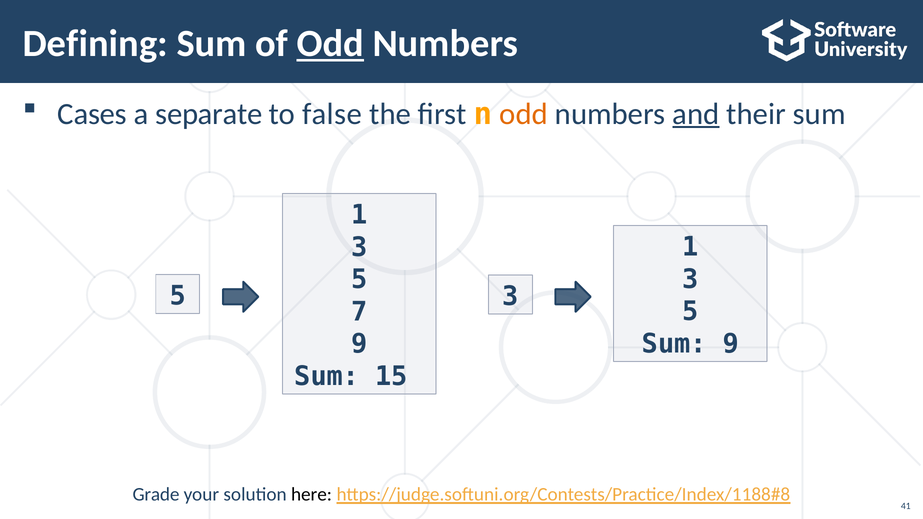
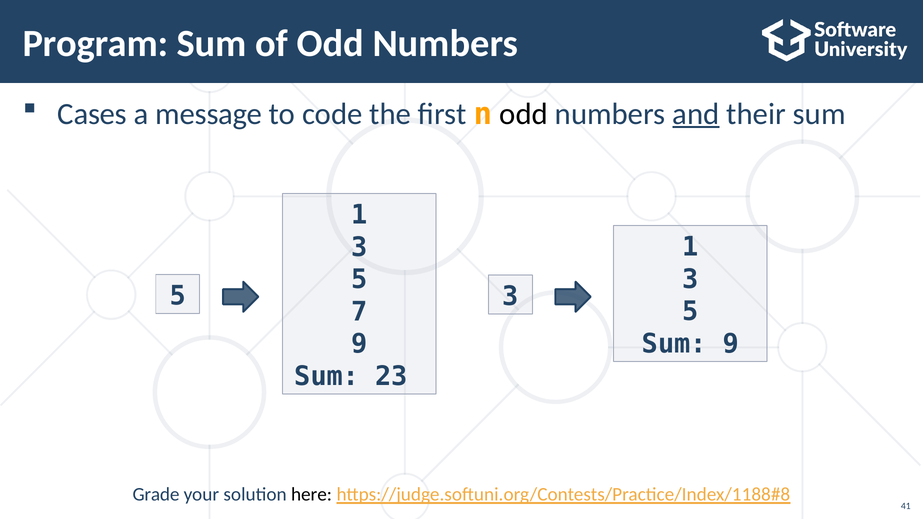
Defining: Defining -> Program (95, 44)
Odd underline: present -> none (330, 44)
separate: separate -> message (209, 114)
false: false -> code (332, 114)
odd colour: orange -> black (524, 114)
15: 15 -> 23 (391, 377)
